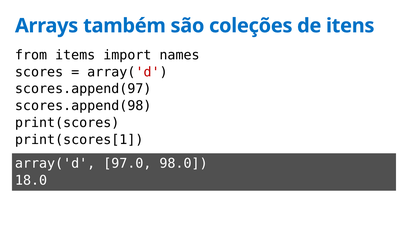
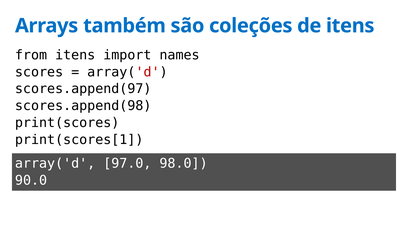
from items: items -> itens (75, 55)
18.0: 18.0 -> 90.0 (31, 180)
